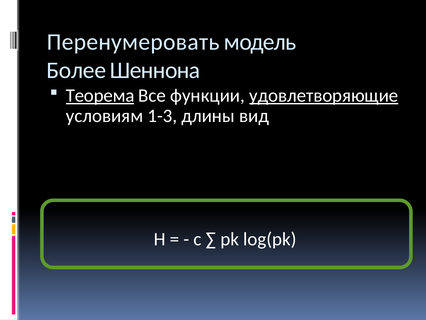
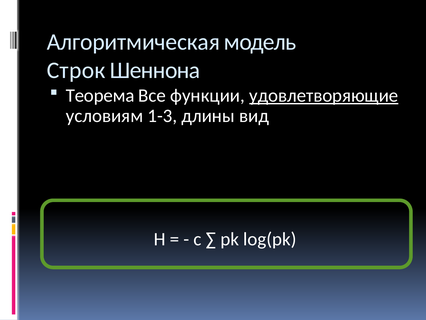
Перенумеровать: Перенумеровать -> Алгоритмическая (133, 42)
Более: Более -> Строк (76, 70)
Теорема underline: present -> none (100, 95)
